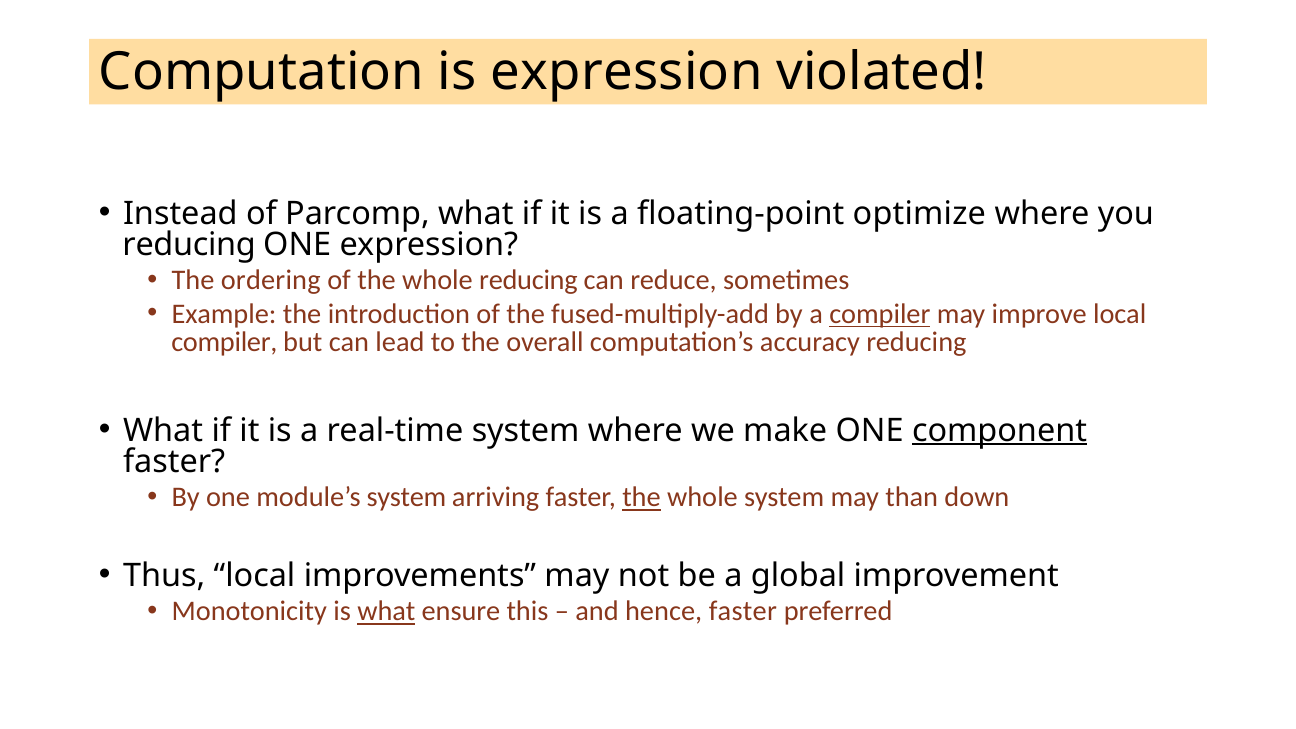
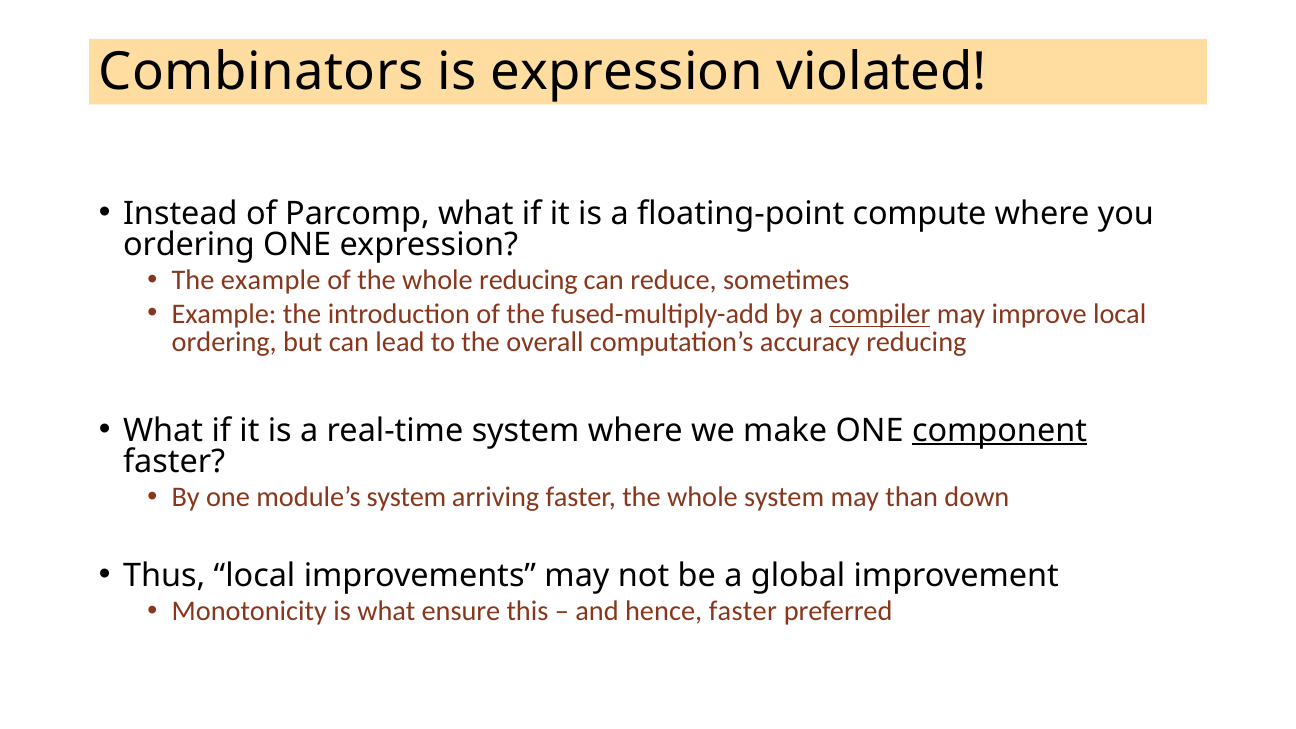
Computation: Computation -> Combinators (261, 72)
optimize: optimize -> compute (920, 213)
reducing: reducing -> ordering (189, 245)
The ordering: ordering -> example (271, 281)
compiler: compiler -> ordering (224, 342)
the underline: present -> none (641, 498)
what underline: present -> none (386, 611)
